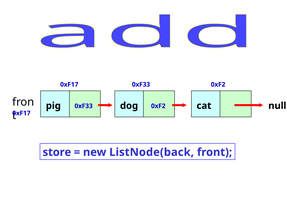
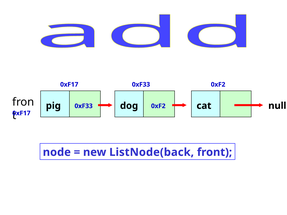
store: store -> node (57, 152)
